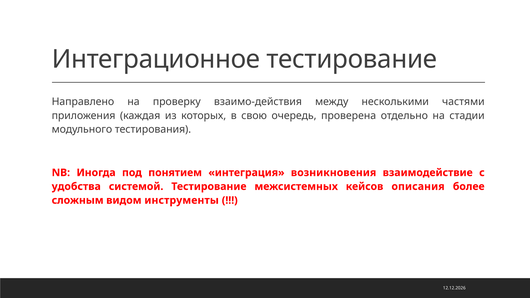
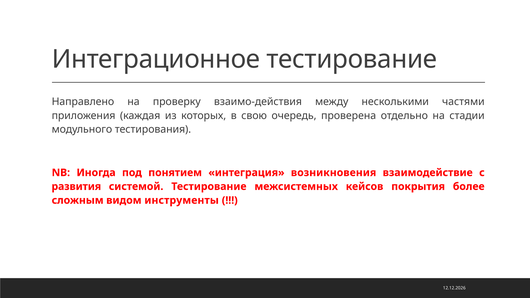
удобства: удобства -> развития (76, 187)
описания: описания -> покрытия (418, 187)
